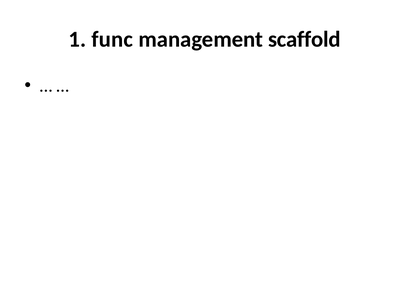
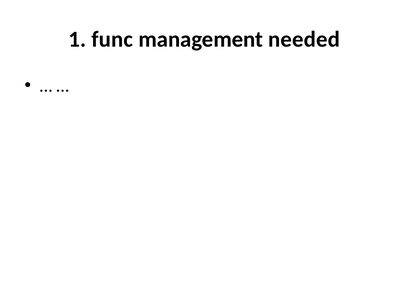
scaffold: scaffold -> needed (304, 39)
